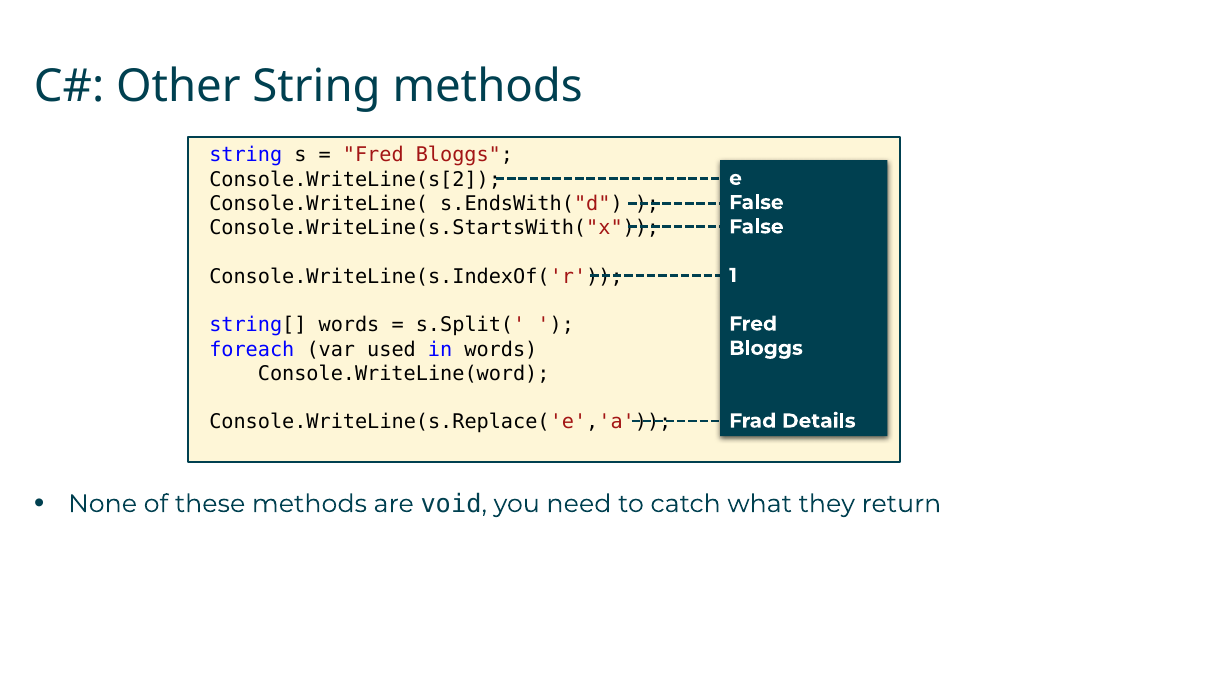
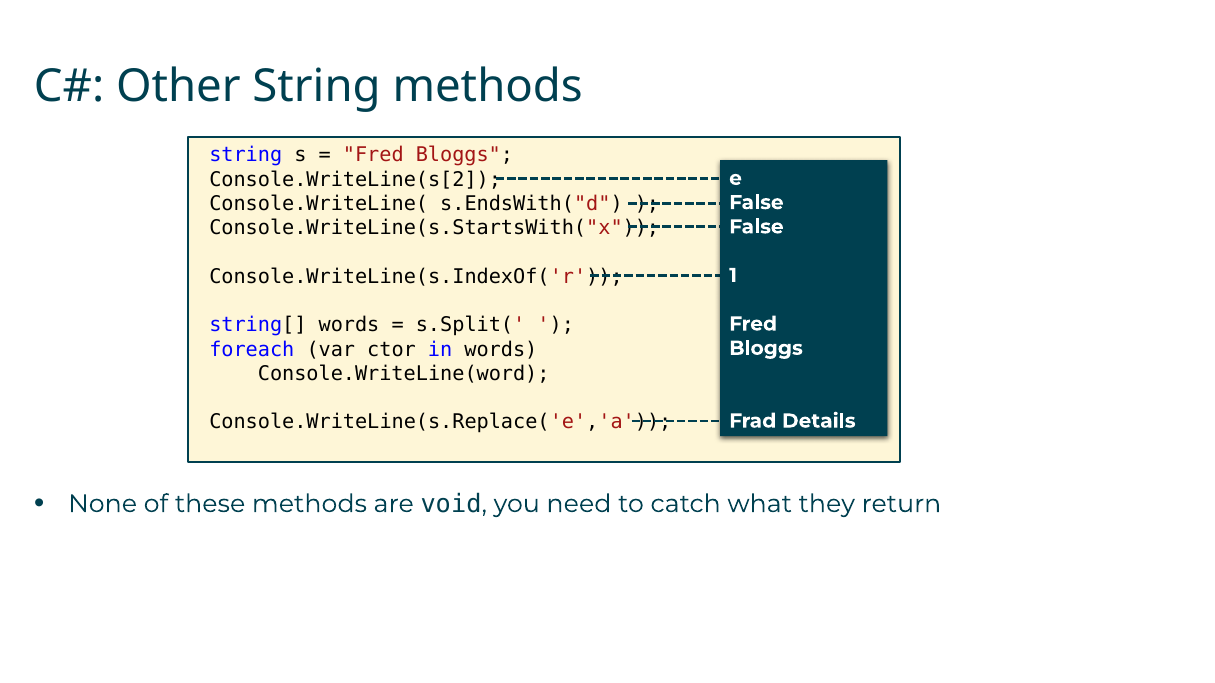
used: used -> ctor (392, 350)
